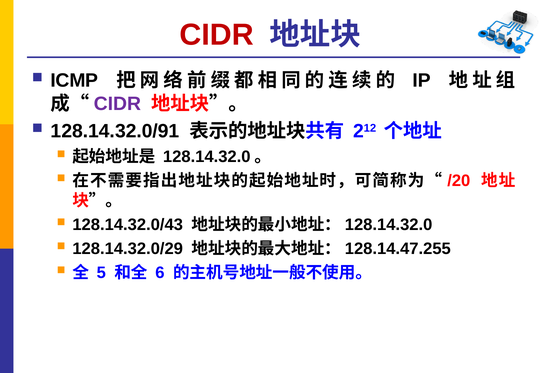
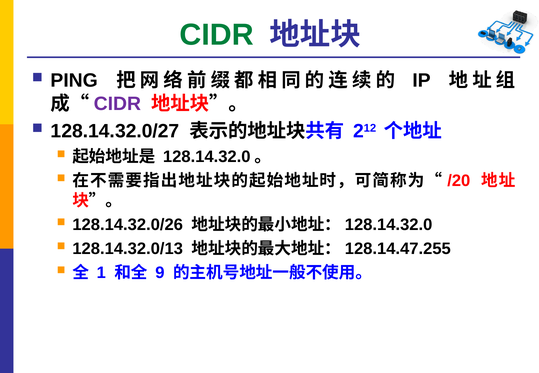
CIDR colour: red -> green (217, 35)
ICMP: ICMP -> PING (74, 81)
128.14.32.0/91: 128.14.32.0/91 -> 128.14.32.0/27 (115, 131)
128.14.32.0/43: 128.14.32.0/43 -> 128.14.32.0/26 (128, 225)
128.14.32.0/29: 128.14.32.0/29 -> 128.14.32.0/13 (128, 249)
5: 5 -> 1 (101, 273)
6: 6 -> 9 (160, 273)
